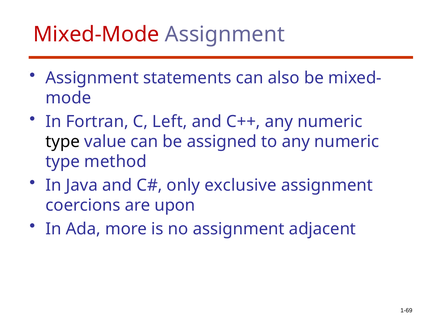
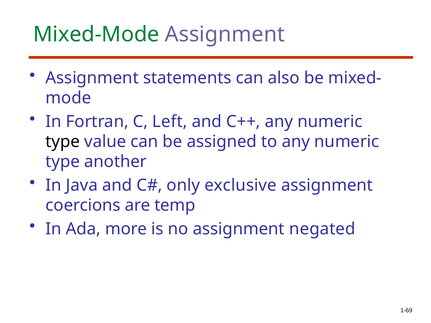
Mixed-Mode colour: red -> green (96, 35)
method: method -> another (116, 162)
upon: upon -> temp (175, 206)
adjacent: adjacent -> negated (322, 229)
